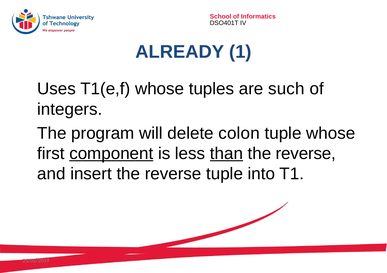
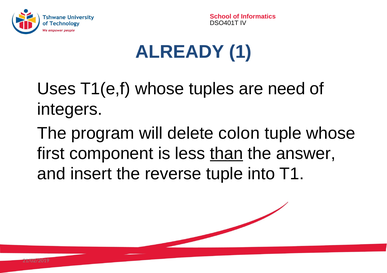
such: such -> need (287, 89)
component underline: present -> none (111, 154)
reverse: reverse -> answer (306, 154)
